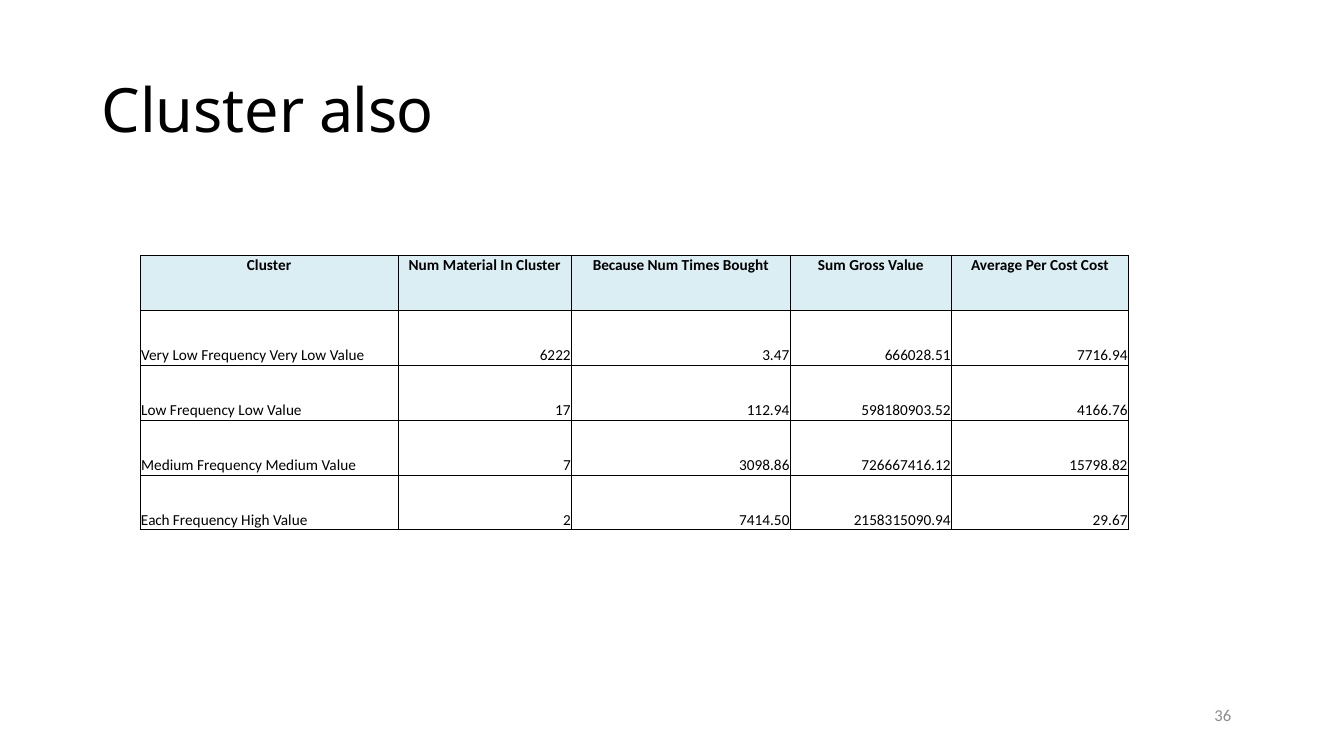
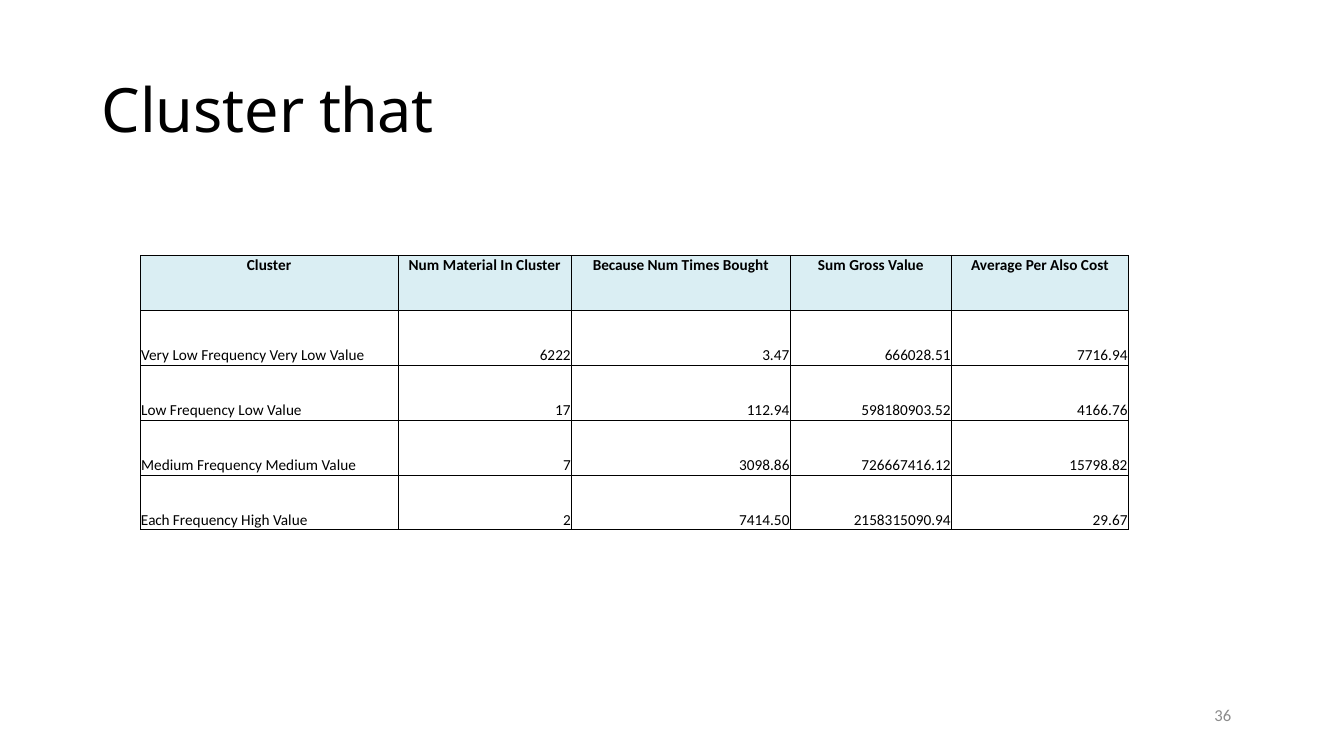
also: also -> that (376, 112)
Per Cost: Cost -> Also (1064, 266)
